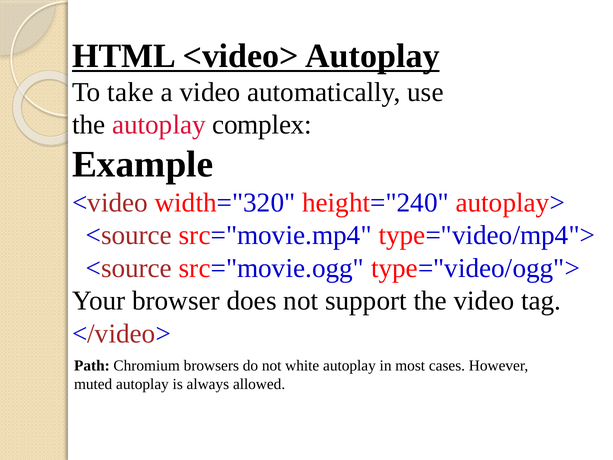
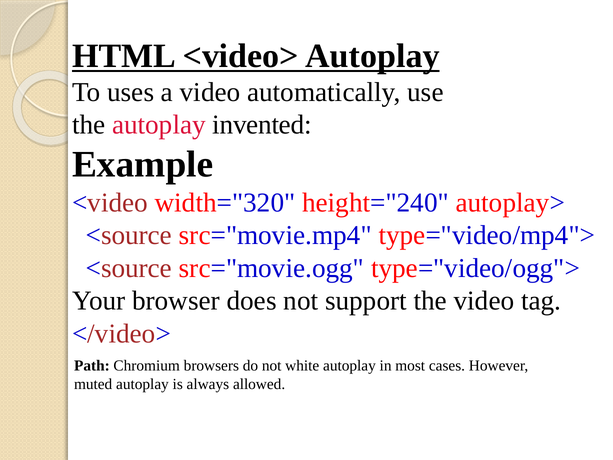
take: take -> uses (131, 92)
complex: complex -> invented (262, 125)
